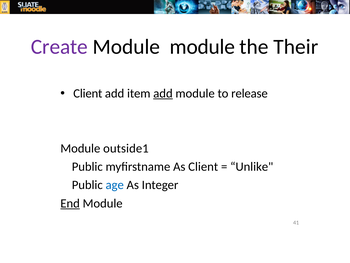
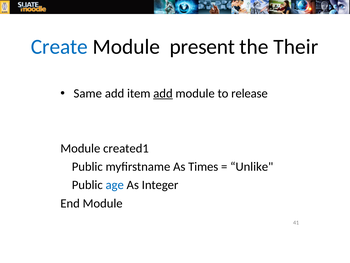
Create colour: purple -> blue (59, 47)
Module module: module -> present (202, 47)
Client: Client -> Same (88, 93)
outside1: outside1 -> created1 (126, 148)
As Client: Client -> Times (203, 166)
End underline: present -> none (70, 203)
